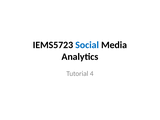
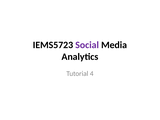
Social colour: blue -> purple (87, 45)
